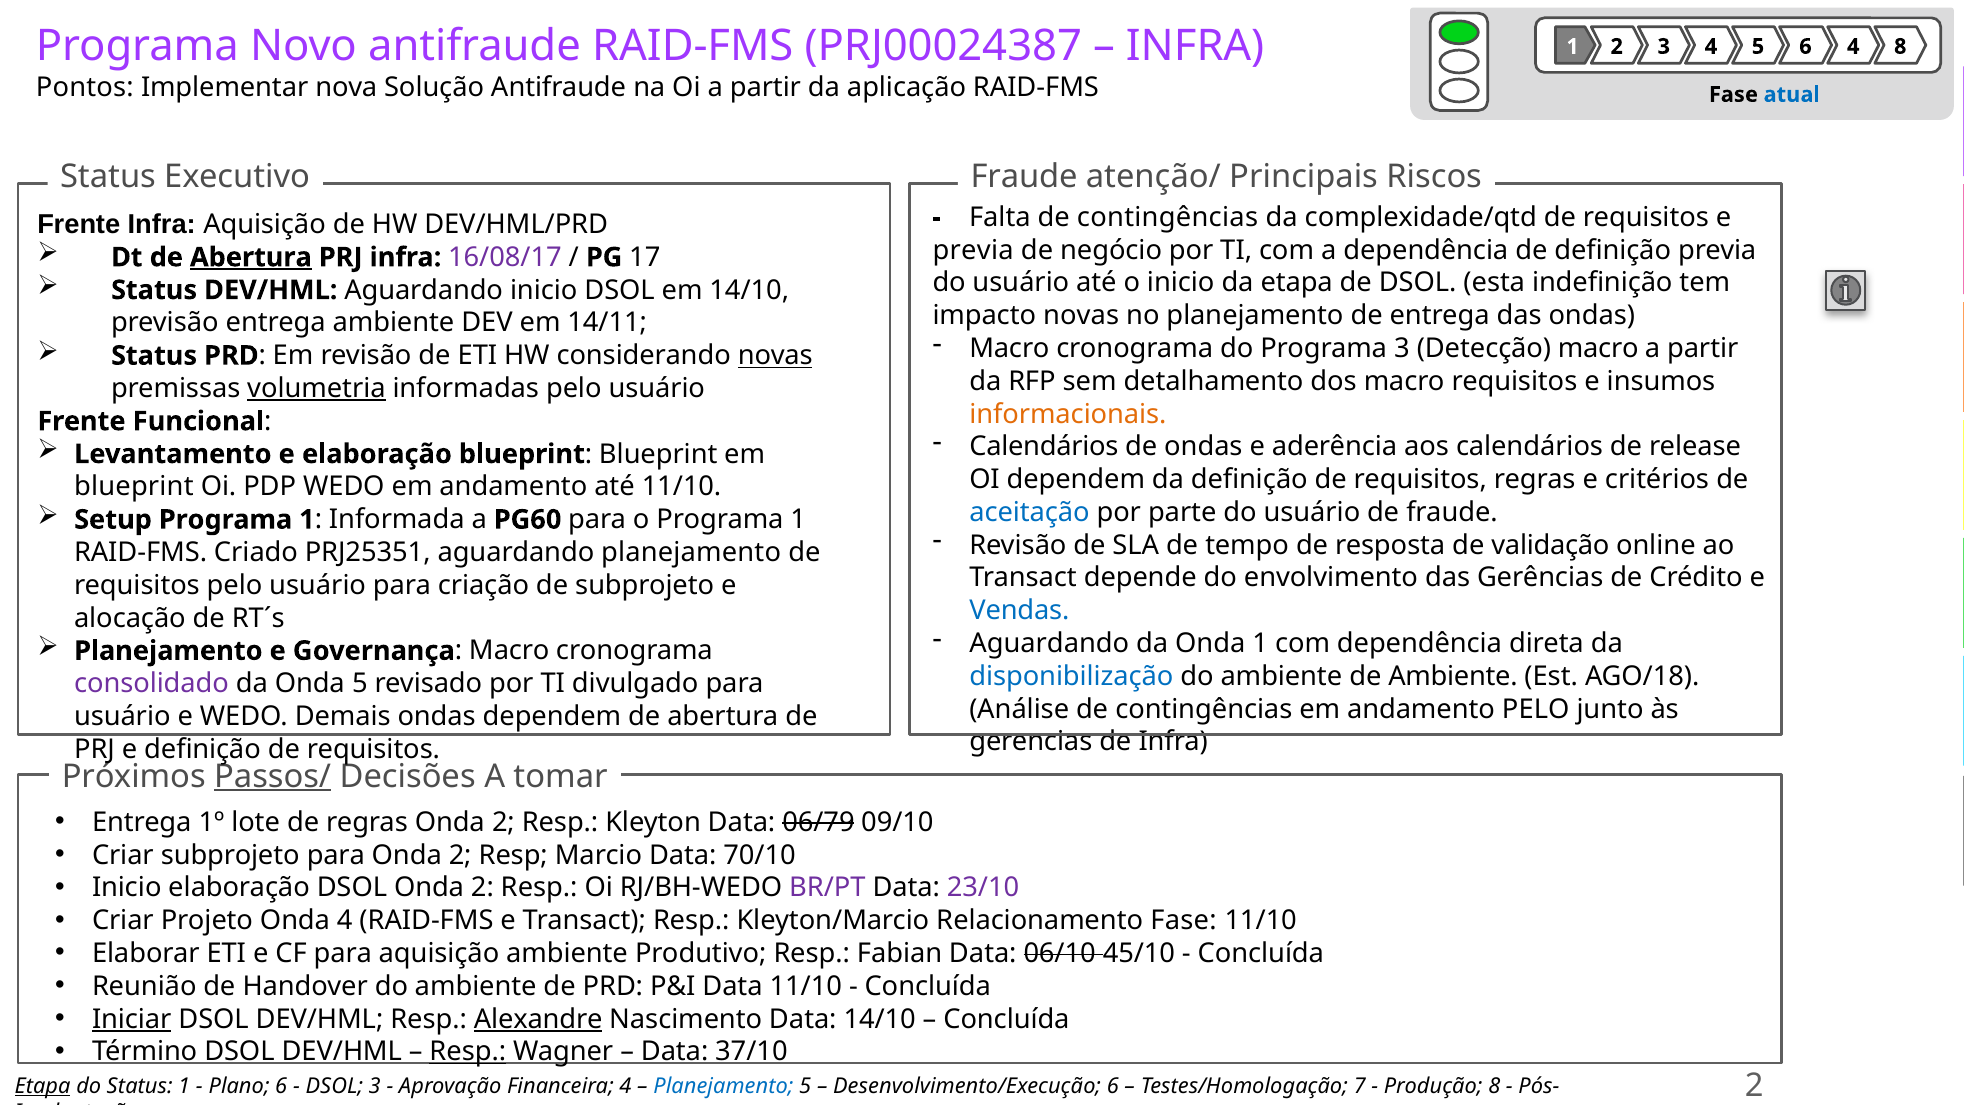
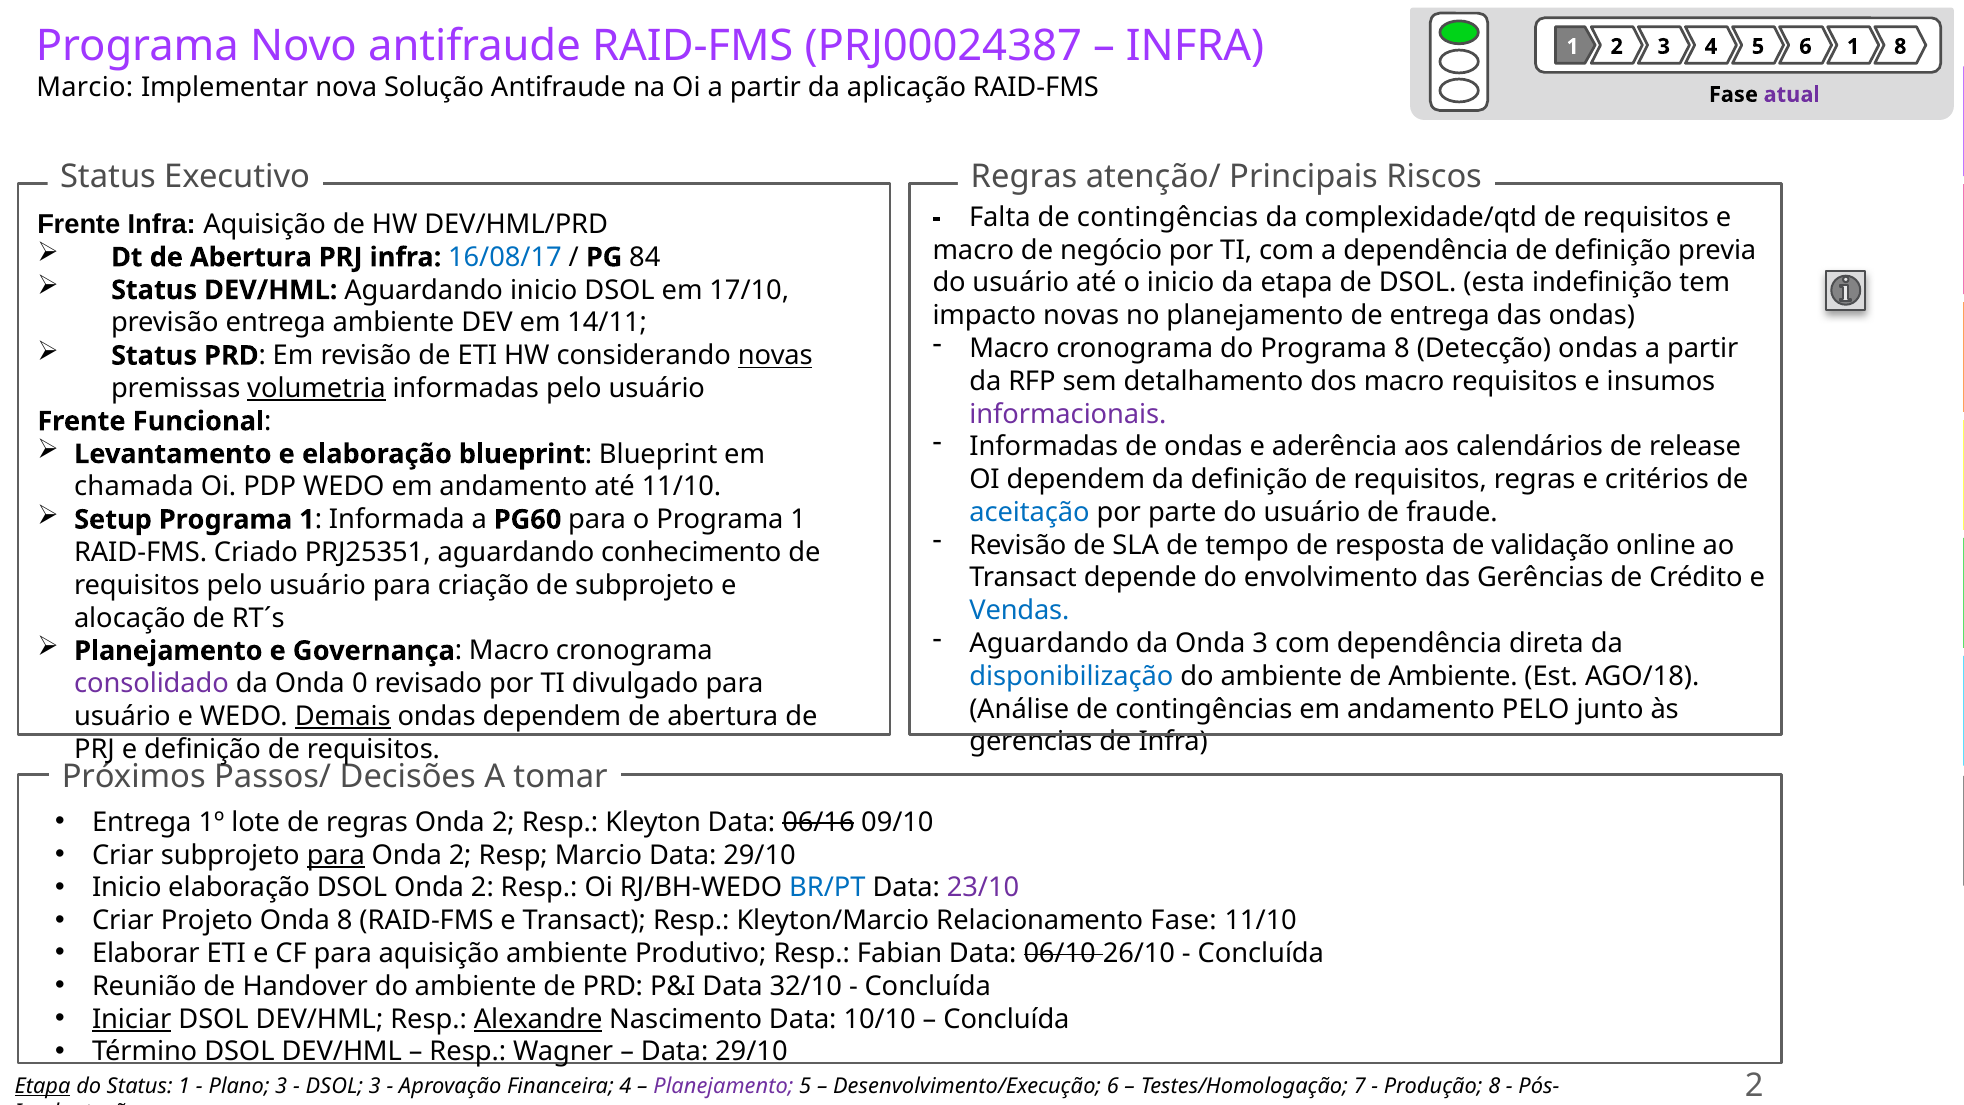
5 4: 4 -> 1 (1853, 47)
Pontos: Pontos -> Marcio (85, 87)
atual colour: blue -> purple (1792, 95)
Executivo Fraude: Fraude -> Regras (1024, 177)
previa: previa -> macro (973, 250)
Abertura underline: present -> none (251, 257)
16/08/17 colour: purple -> blue (505, 257)
17: 17 -> 84 (645, 257)
em 14/10: 14/10 -> 17/10 (749, 290)
Programa 3: 3 -> 8 (1402, 348)
Detecção macro: macro -> ondas (1598, 348)
informacionais colour: orange -> purple (1068, 414)
Calendários: Calendários -> Informadas (1044, 447)
blueprint: blueprint -> chamada (134, 487)
aguardando planejamento: planejamento -> conhecimento (691, 552)
Onda 1: 1 -> 3 (1260, 643)
Onda 5: 5 -> 0 (360, 683)
Demais underline: none -> present (343, 716)
Passos/ underline: present -> none (273, 776)
06/79: 06/79 -> 06/16 (818, 822)
para underline: none -> present (336, 855)
Marcio Data 70/10: 70/10 -> 29/10 (760, 855)
BR/PT colour: purple -> blue (827, 888)
Onda 4: 4 -> 8 (345, 920)
45/10: 45/10 -> 26/10 (1139, 953)
Data 11/10: 11/10 -> 32/10 (806, 986)
Data 14/10: 14/10 -> 10/10 (880, 1019)
Resp underline: present -> none (468, 1052)
37/10: 37/10 -> 29/10 (751, 1052)
Plano 6: 6 -> 3 (281, 1086)
Planejamento colour: blue -> purple (723, 1086)
